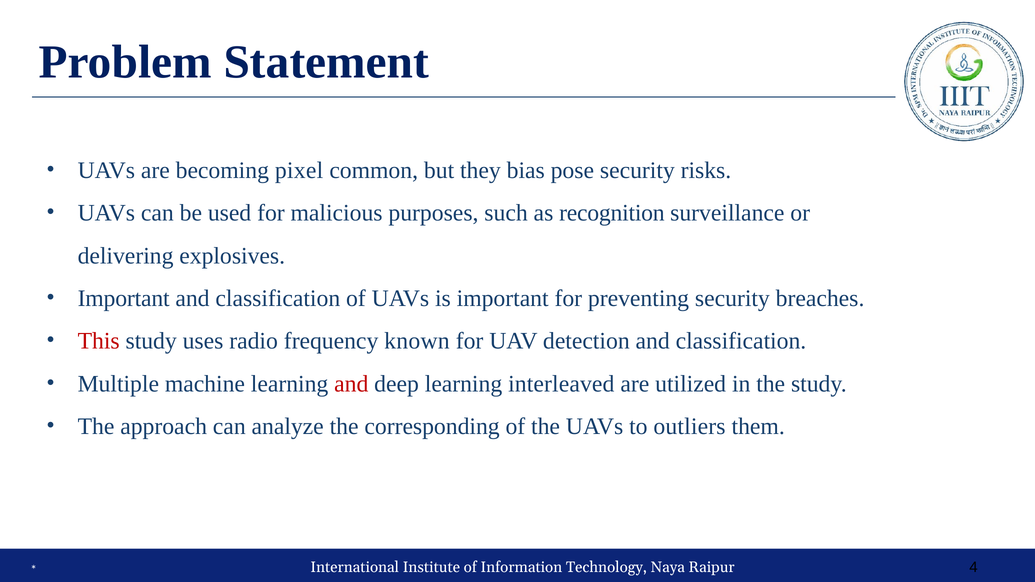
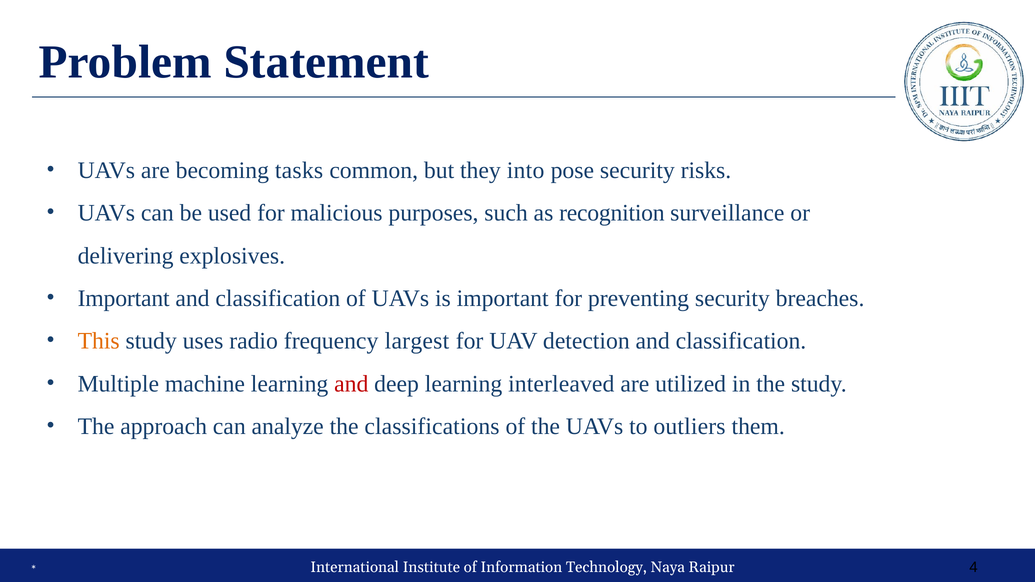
pixel: pixel -> tasks (299, 171)
bias: bias -> into (526, 171)
This colour: red -> orange (99, 341)
known: known -> largest (417, 341)
corresponding: corresponding -> classifications (432, 427)
